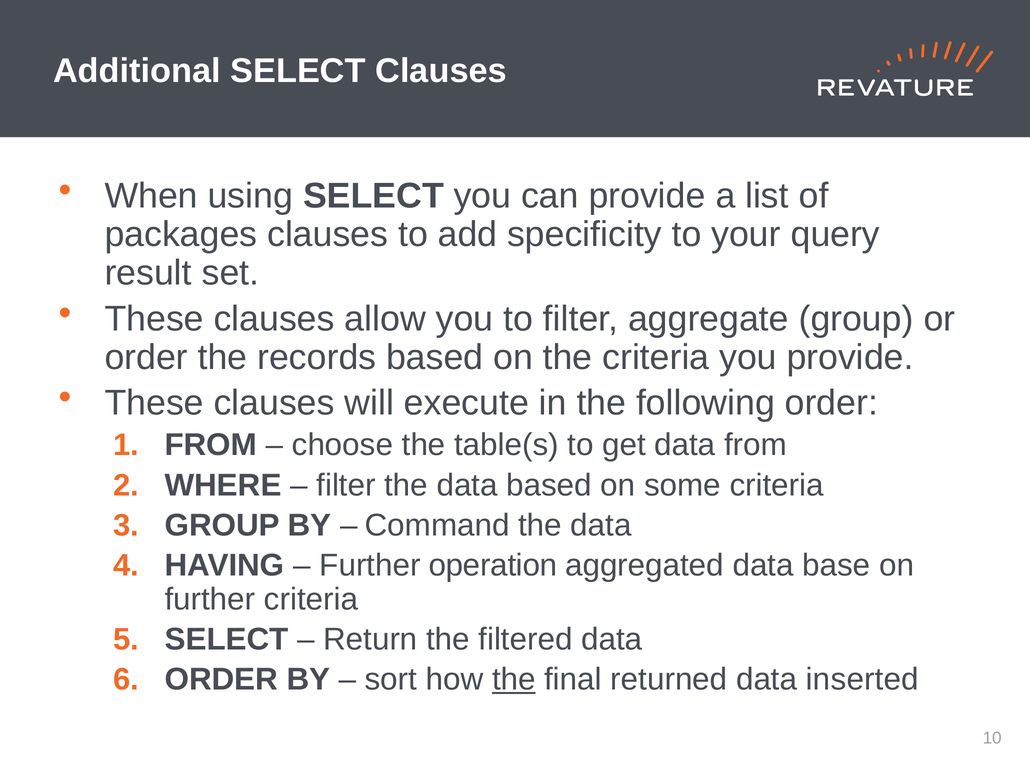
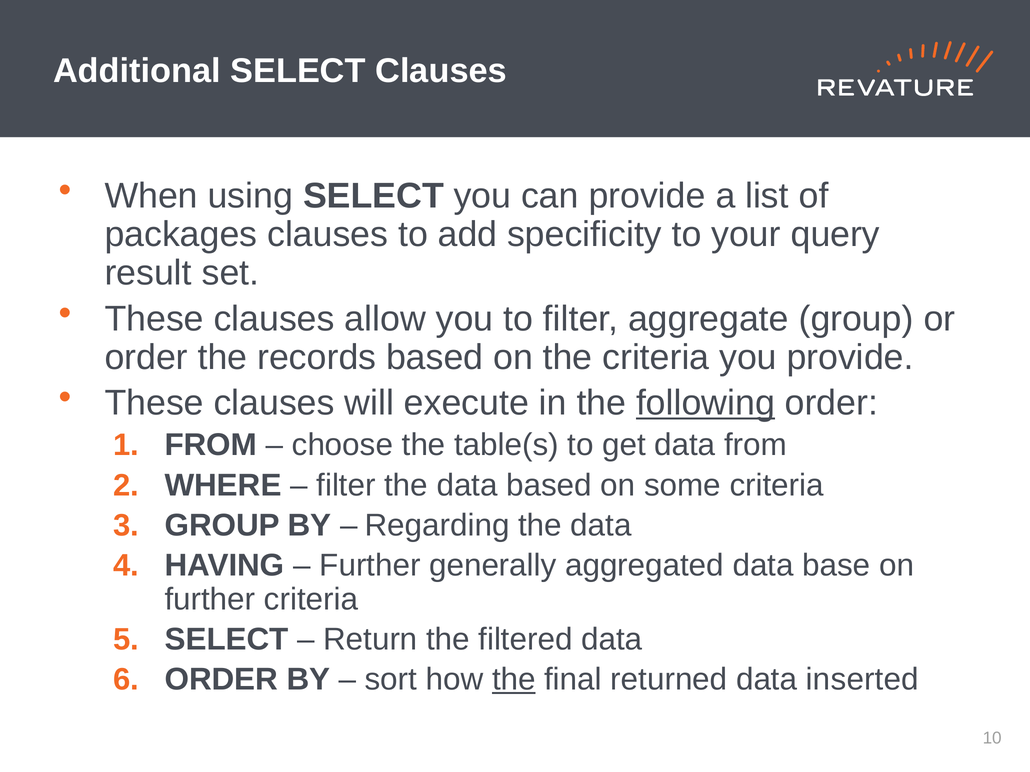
following underline: none -> present (705, 403)
Command: Command -> Regarding (437, 526)
operation: operation -> generally (493, 566)
